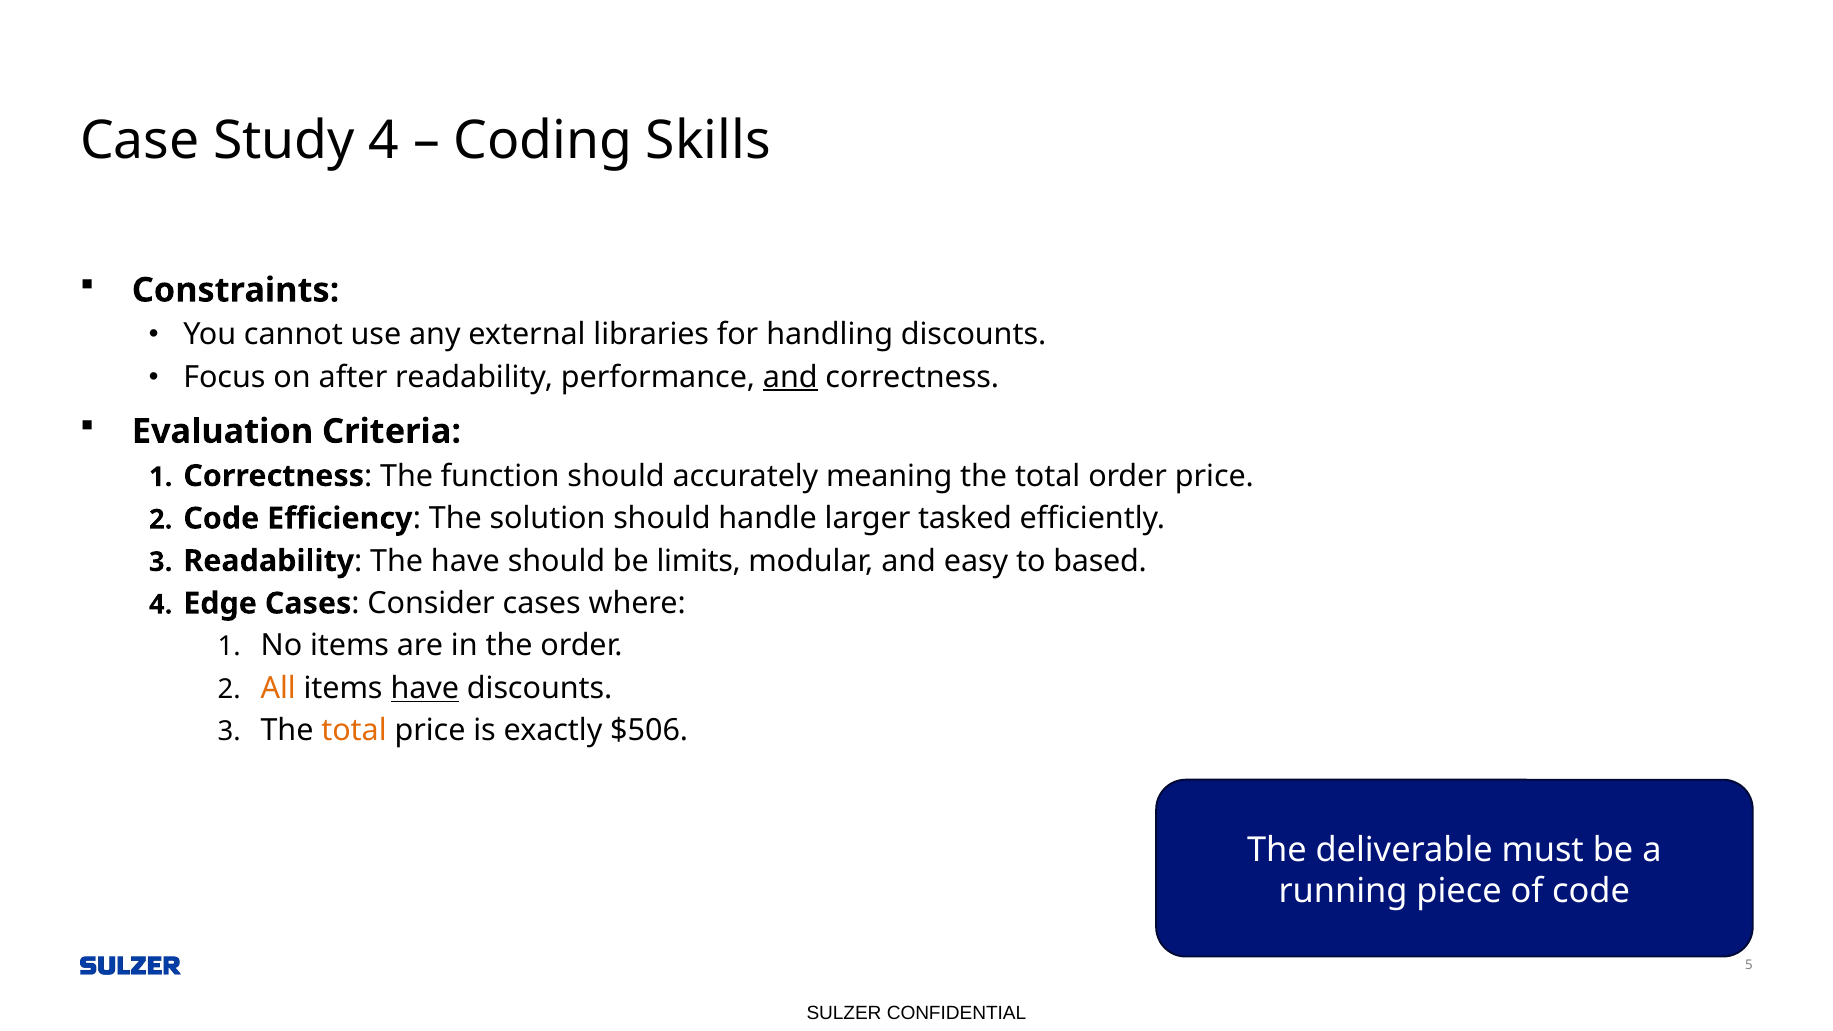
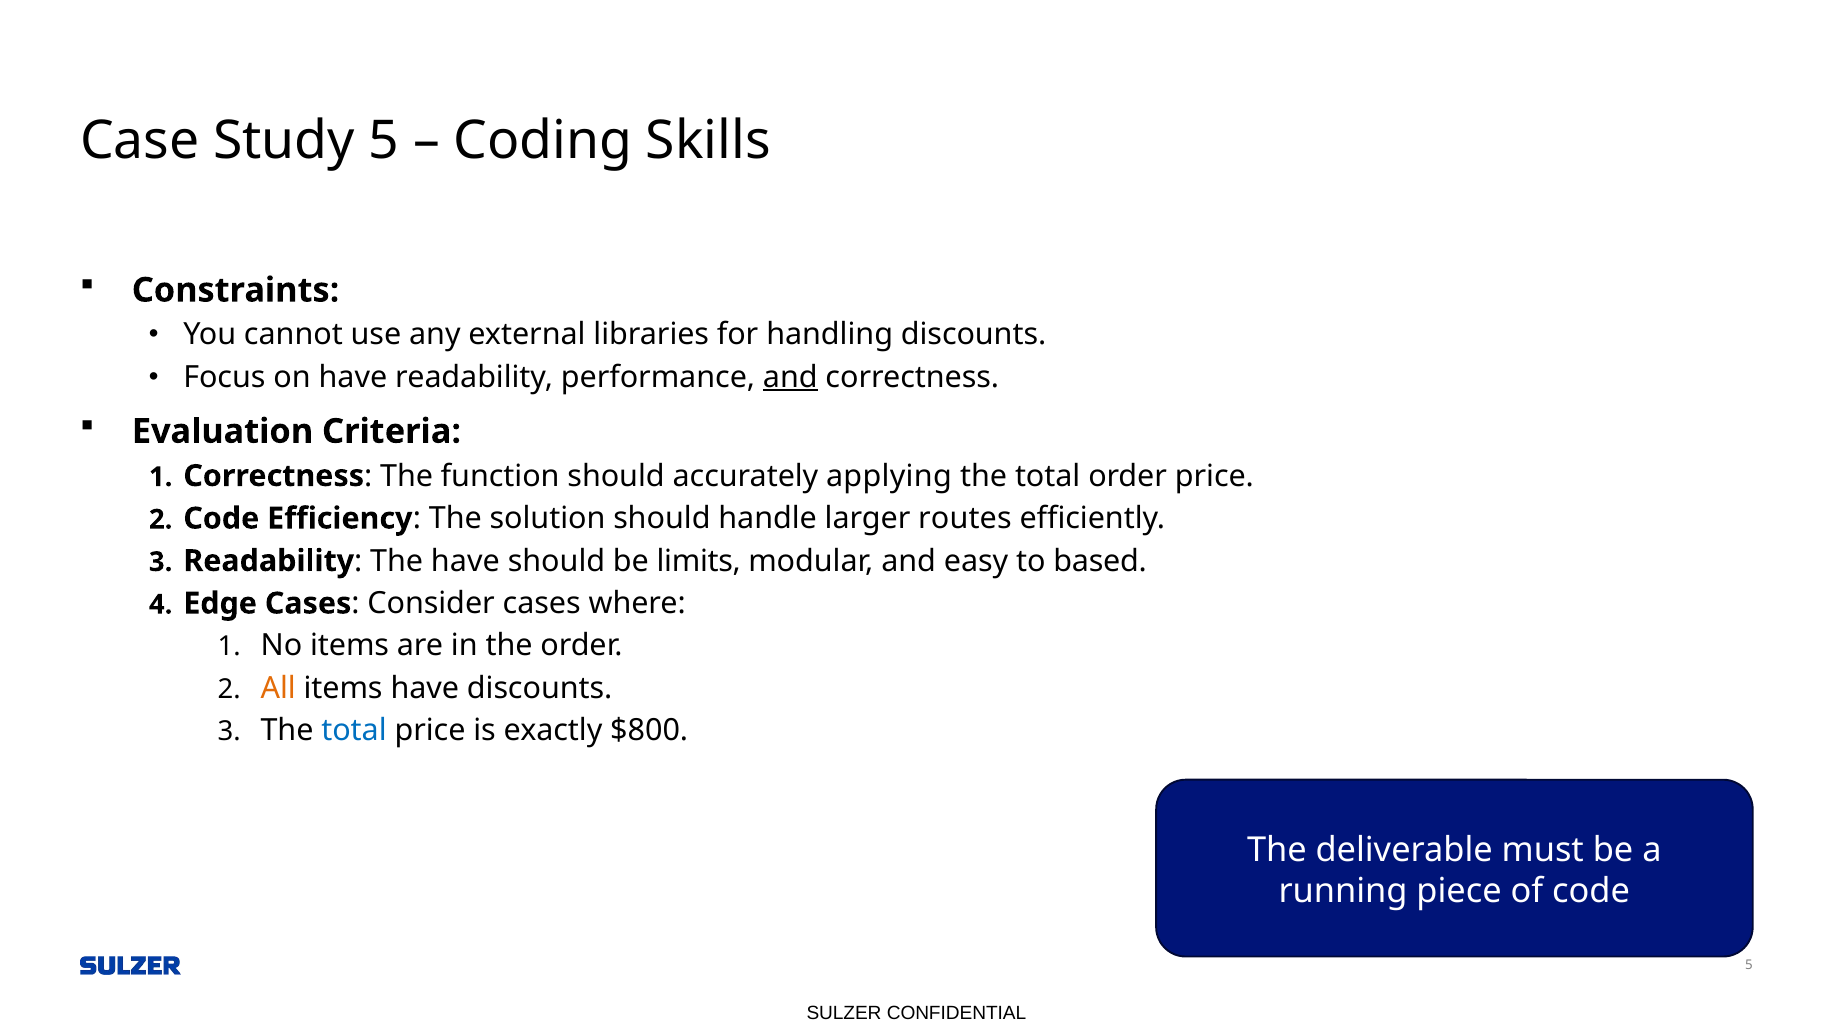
Study 4: 4 -> 5 (384, 141)
on after: after -> have (353, 377)
meaning: meaning -> applying (889, 476)
tasked: tasked -> routes (965, 518)
have underline: present -> none (425, 688)
total colour: orange -> blue (354, 731)
$506: $506 -> $800 (649, 731)
